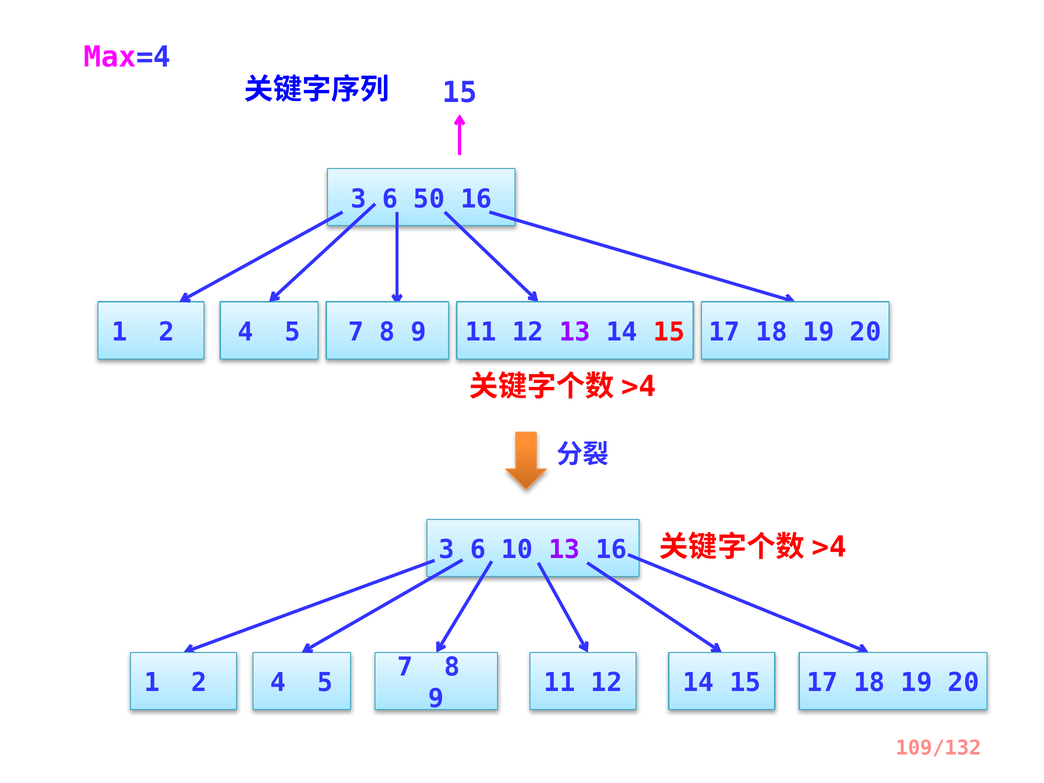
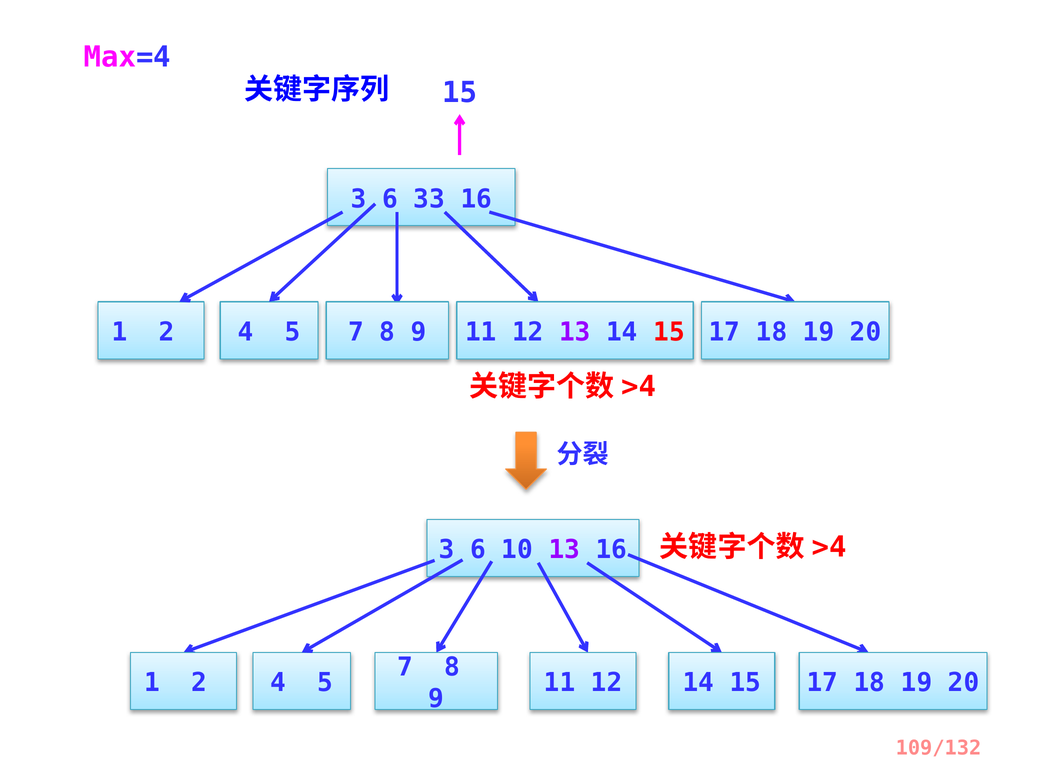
50: 50 -> 33 (429, 199)
